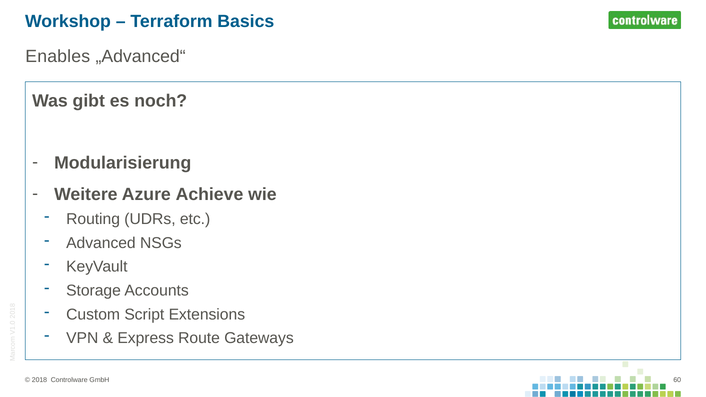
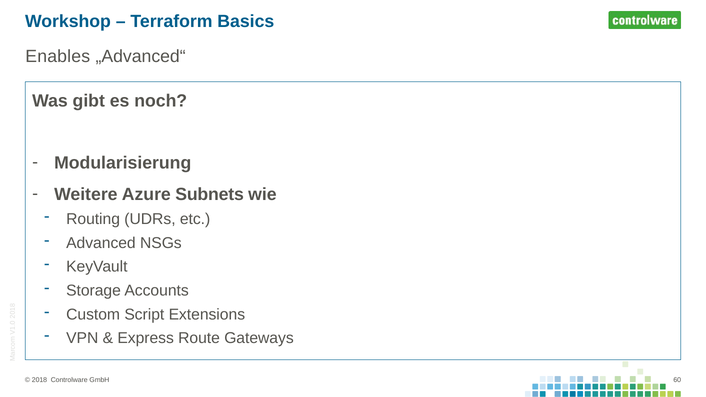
Achieve: Achieve -> Subnets (210, 194)
